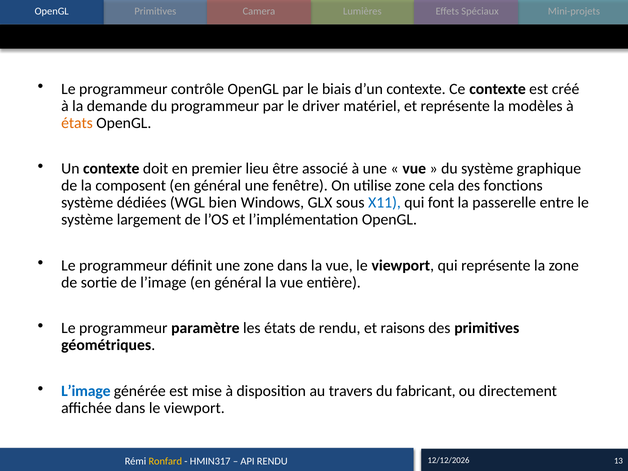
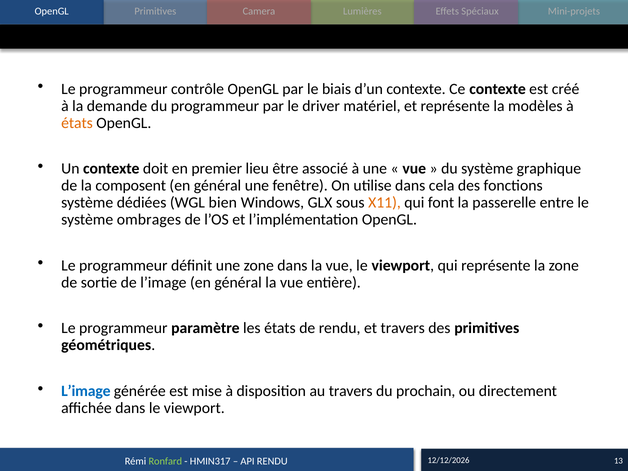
utilise zone: zone -> dans (410, 186)
X11 colour: blue -> orange (385, 203)
largement: largement -> ombrages (149, 220)
et raisons: raisons -> travers (403, 328)
fabricant: fabricant -> prochain (426, 391)
Ronfard colour: yellow -> light green (165, 461)
